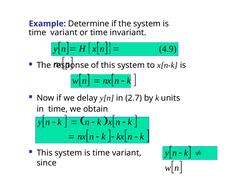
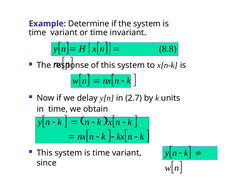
4.9: 4.9 -> 8.8 (168, 49)
